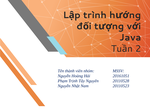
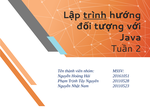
trình underline: none -> present (95, 15)
